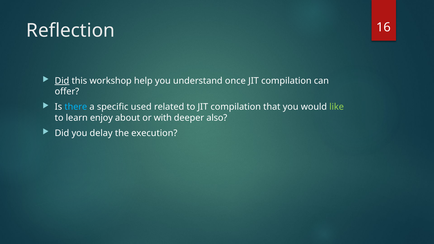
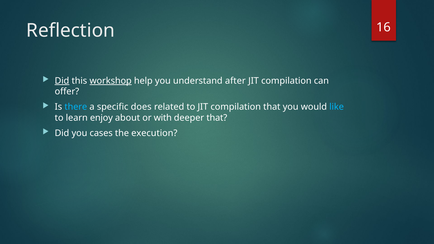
workshop underline: none -> present (111, 81)
once: once -> after (235, 81)
used: used -> does (141, 107)
like colour: light green -> light blue (337, 107)
deeper also: also -> that (217, 118)
delay: delay -> cases (101, 133)
